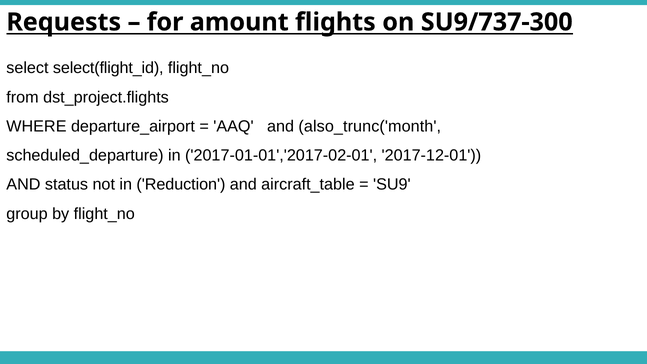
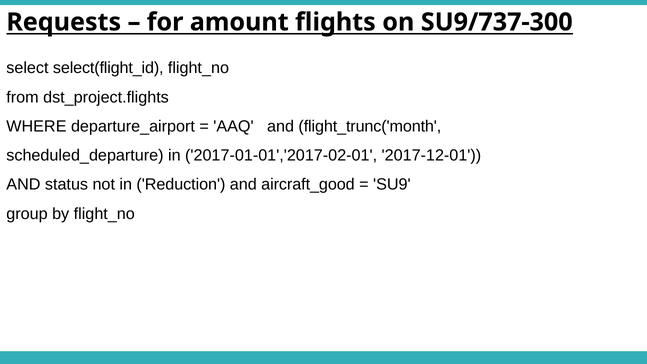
also_trunc('month: also_trunc('month -> flight_trunc('month (370, 126)
aircraft_table: aircraft_table -> aircraft_good (308, 185)
